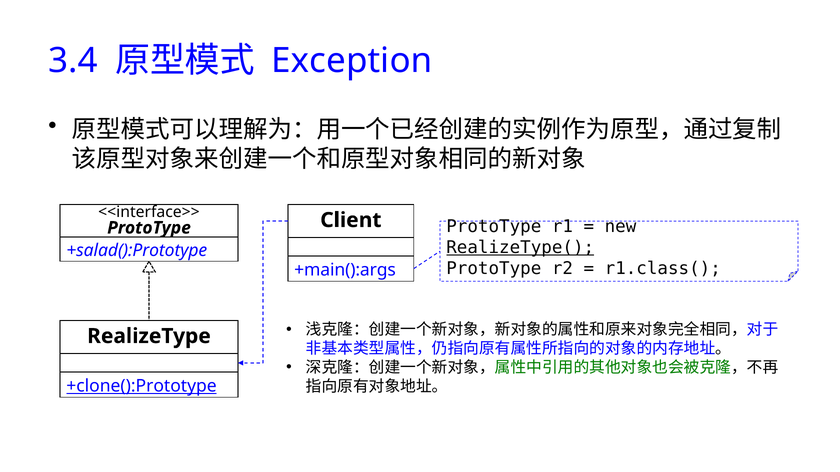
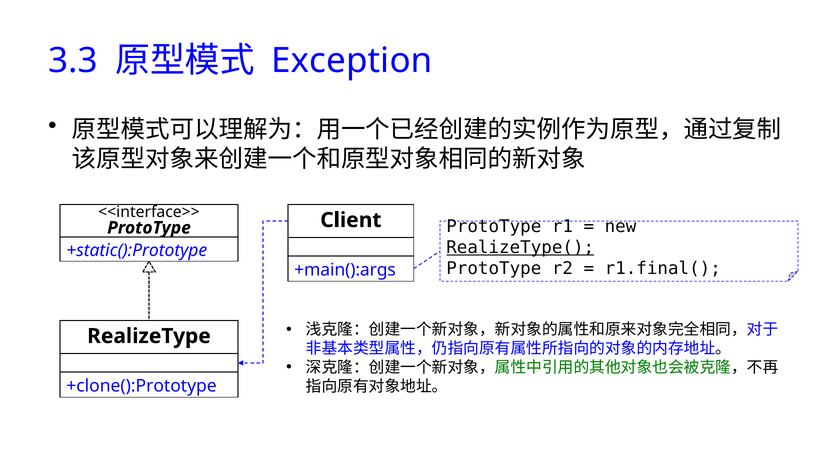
3.4: 3.4 -> 3.3 (73, 61)
+salad():Prototype: +salad():Prototype -> +static():Prototype (137, 251)
r1.class(: r1.class( -> r1.final( (663, 269)
+clone():Prototype underline: present -> none (141, 386)
